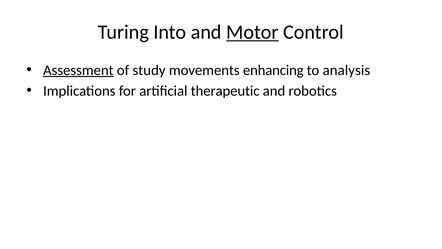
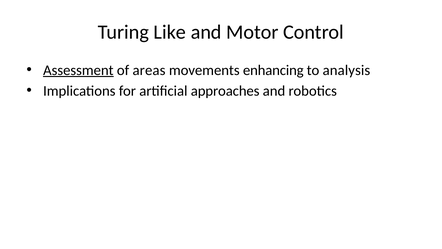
Into: Into -> Like (170, 32)
Motor underline: present -> none (252, 32)
study: study -> areas (149, 70)
therapeutic: therapeutic -> approaches (225, 91)
